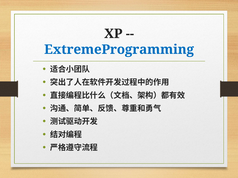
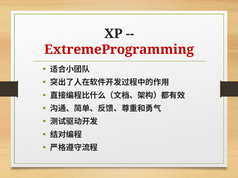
ExtremeProgramming colour: blue -> red (119, 50)
